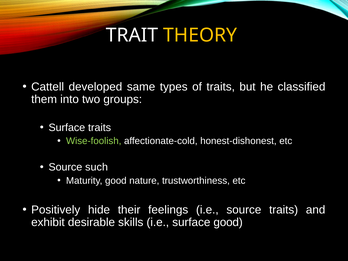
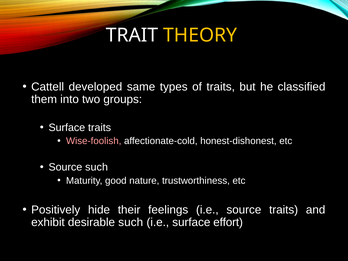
Wise-foolish colour: light green -> pink (94, 141)
desirable skills: skills -> such (131, 222)
surface good: good -> effort (228, 222)
